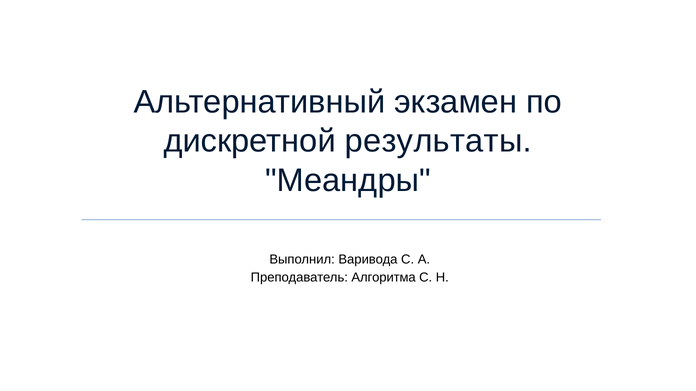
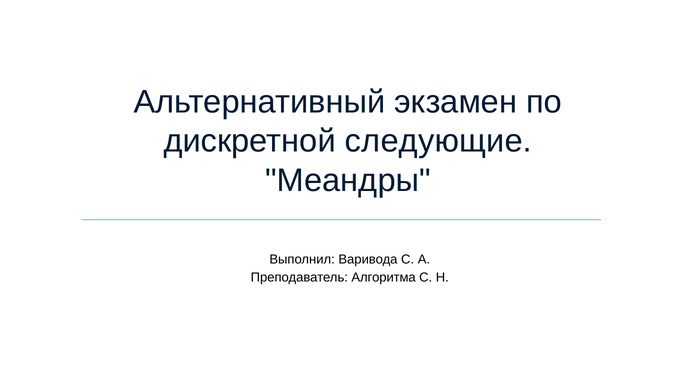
результаты: результаты -> следующие (438, 141)
